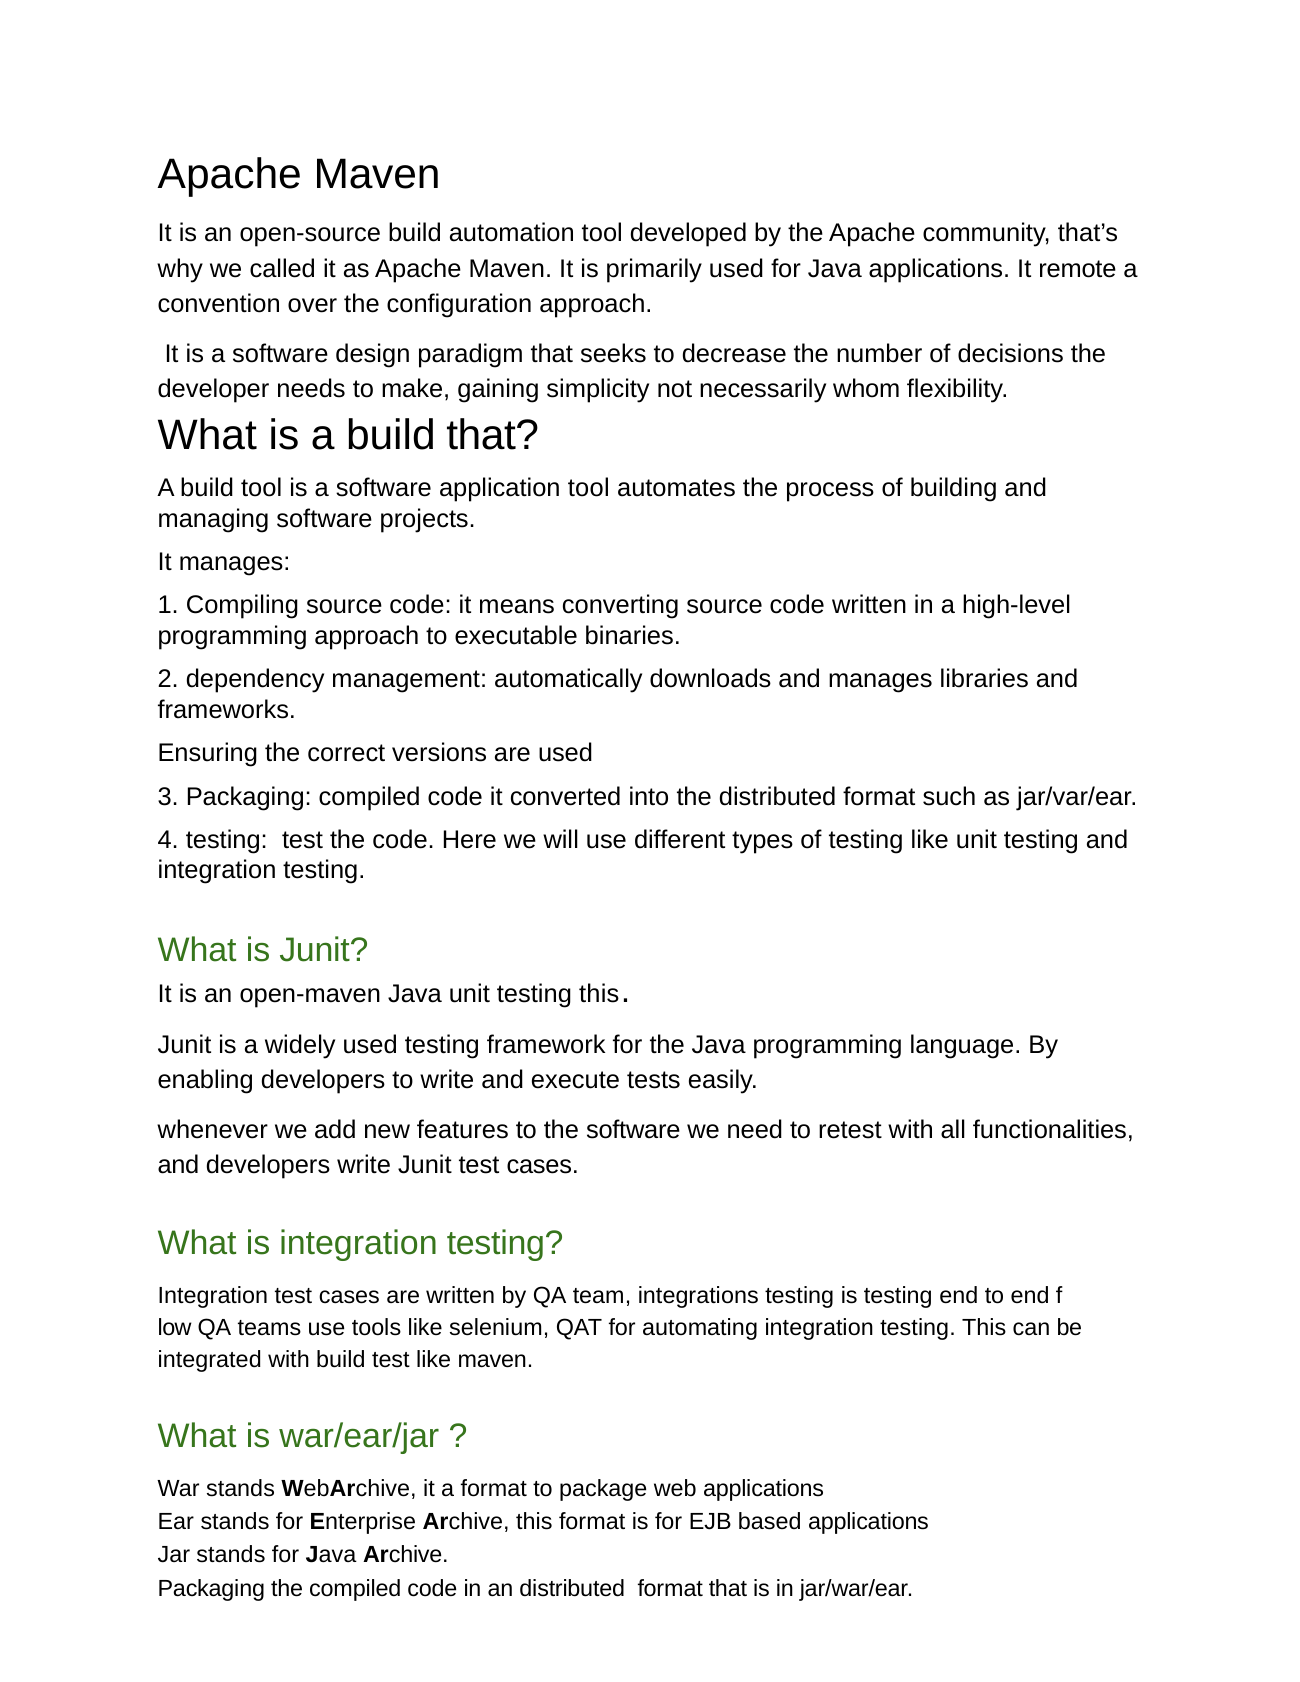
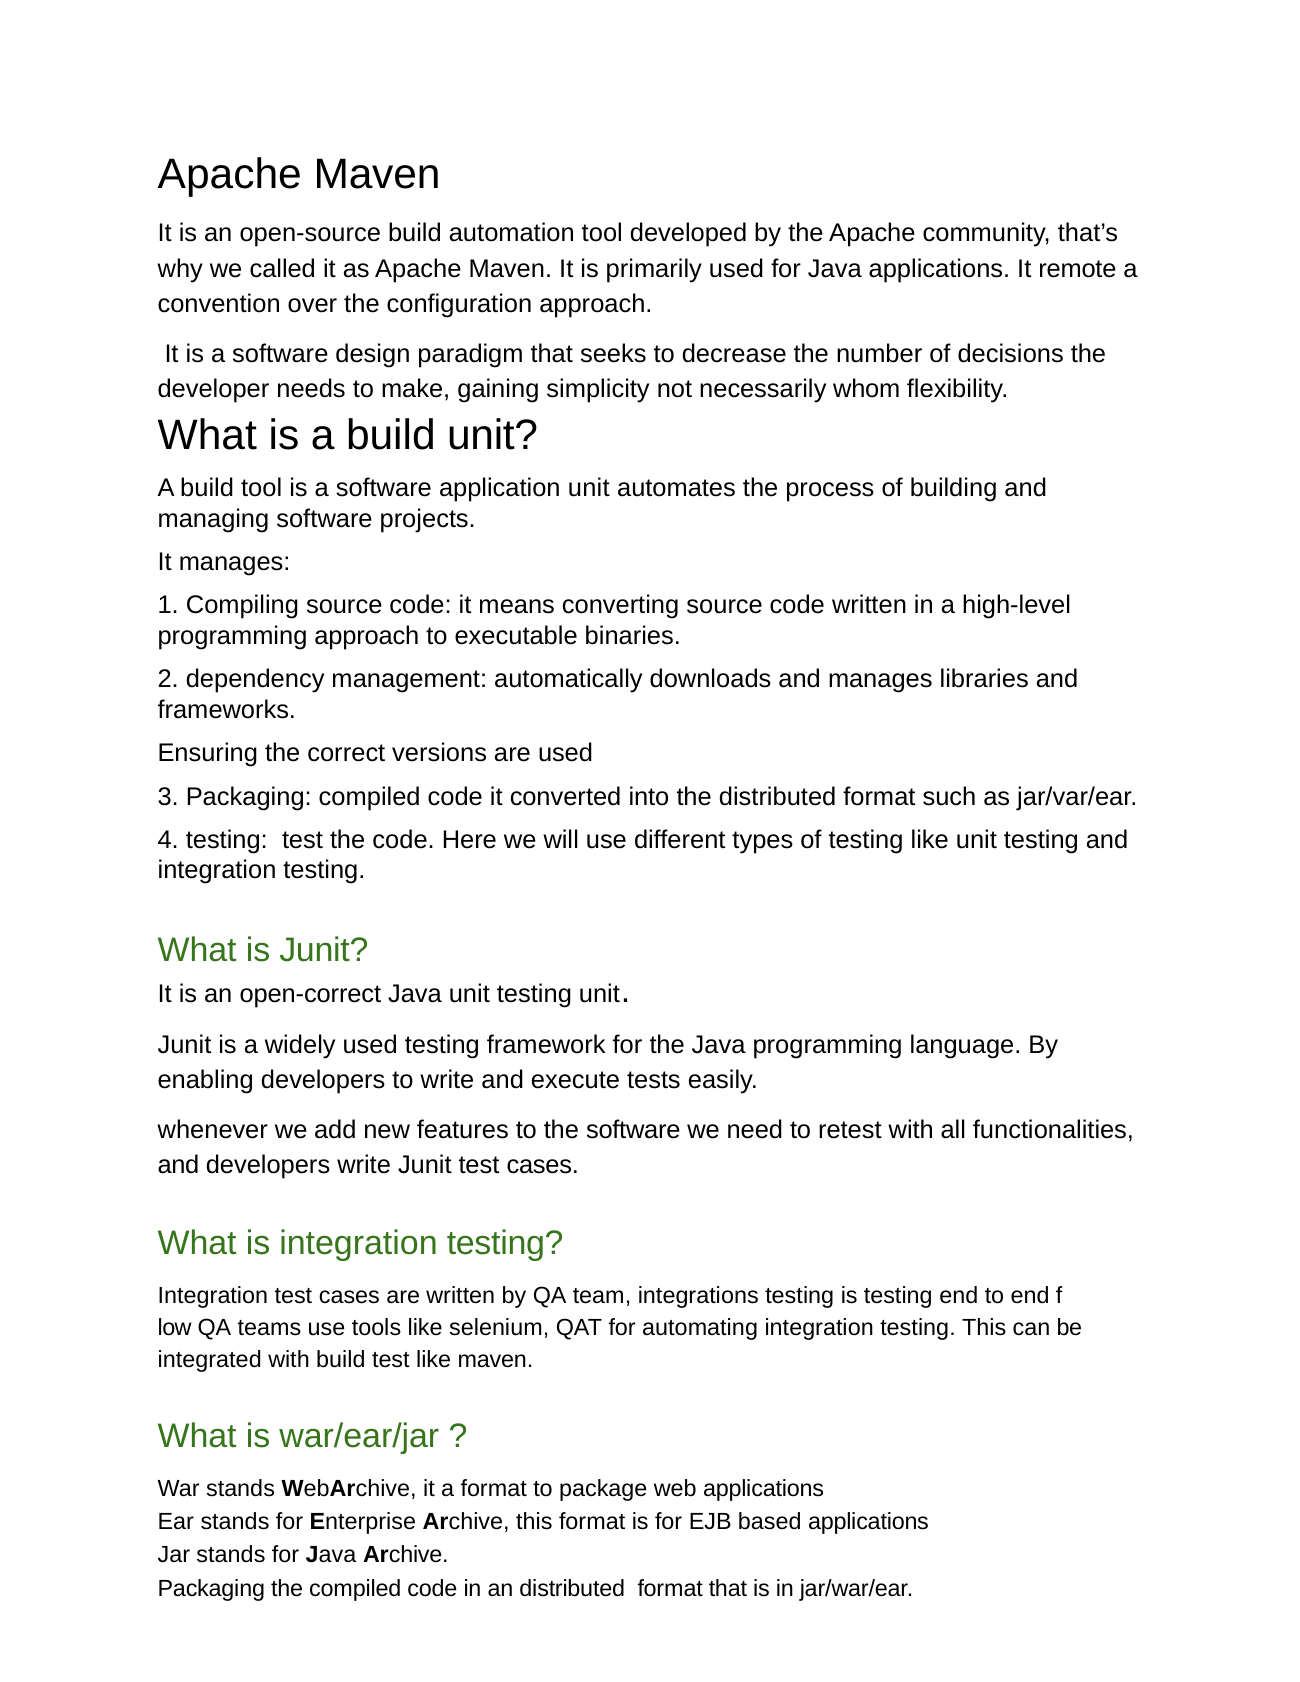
build that: that -> unit (493, 436)
application tool: tool -> unit (589, 488)
open-maven: open-maven -> open-correct (310, 994)
unit testing this: this -> unit (599, 994)
